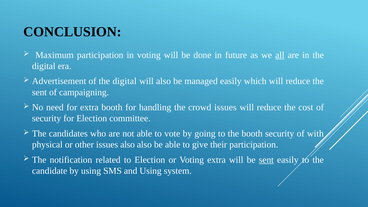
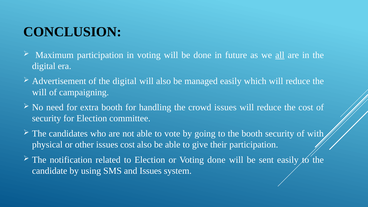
sent: sent -> will (39, 92)
issues also: also -> cost (128, 145)
Voting extra: extra -> done (216, 160)
sent underline: present -> none (266, 160)
and Using: Using -> Issues (151, 171)
